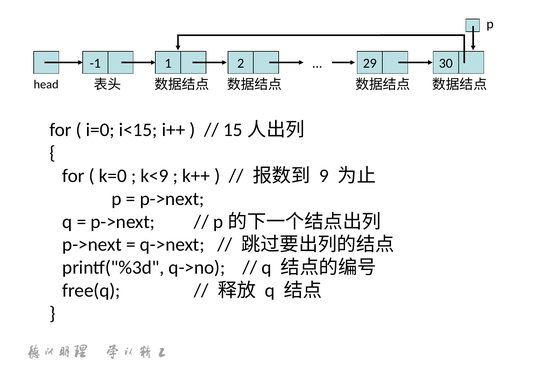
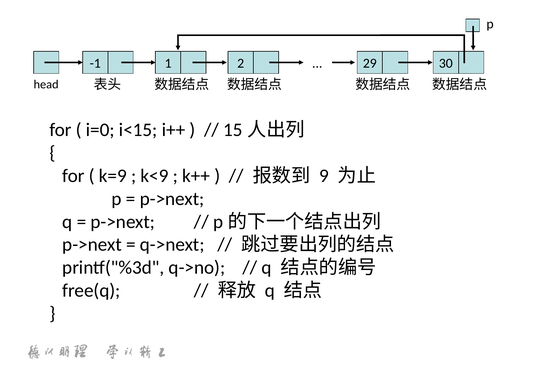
k=0: k=0 -> k=9 (113, 176)
